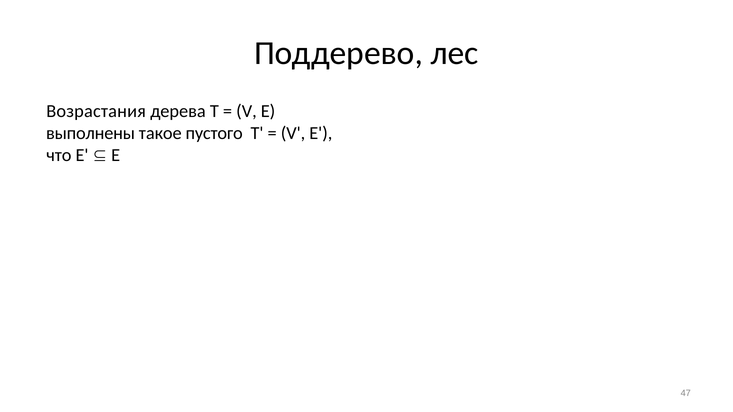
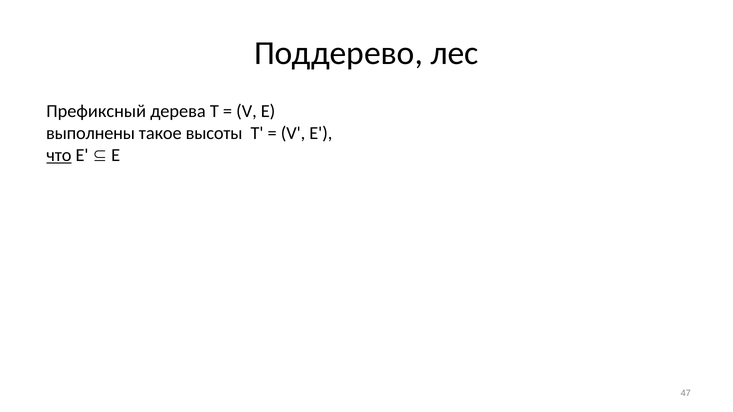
Возрастания: Возрастания -> Префиксный (96, 111)
пустого: пустого -> высоты (214, 133)
что underline: none -> present (59, 155)
